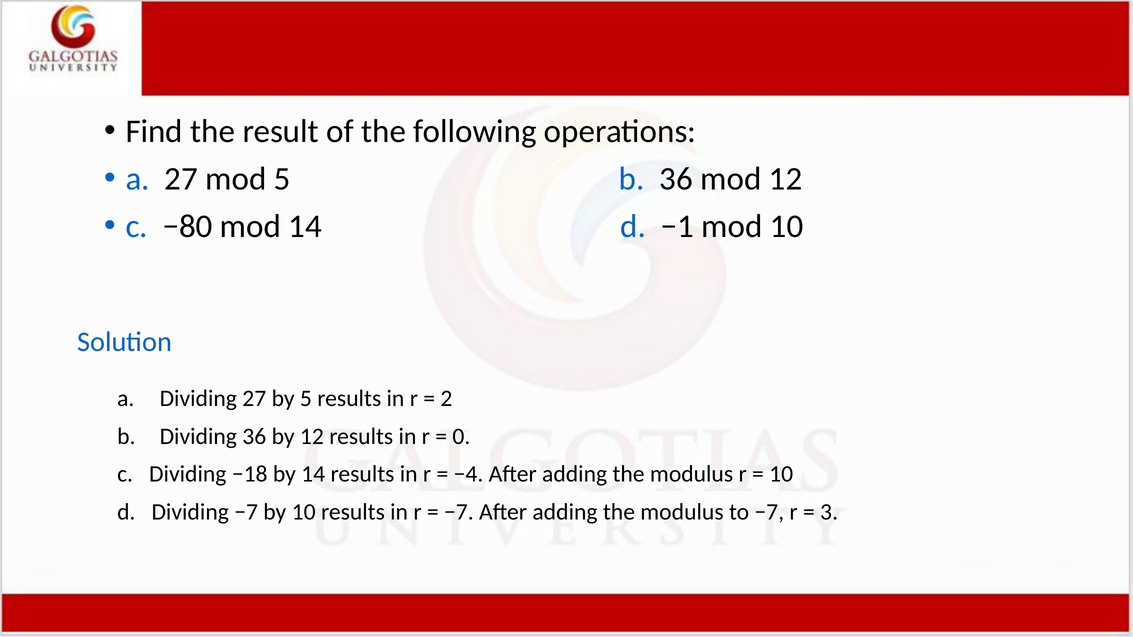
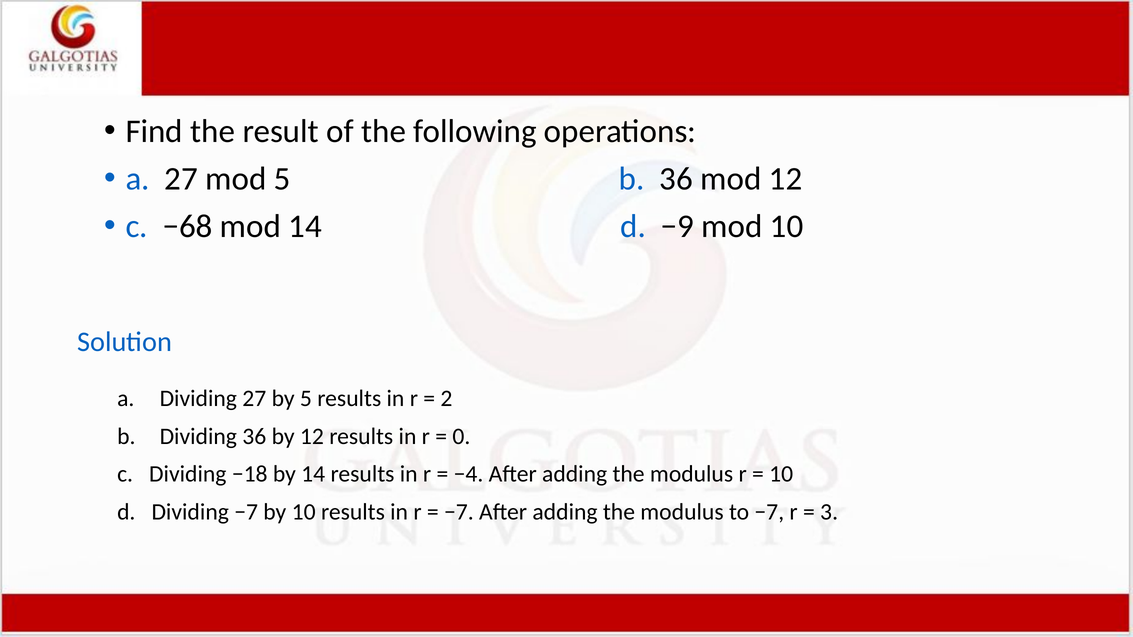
−80: −80 -> −68 (188, 226)
−1: −1 -> −9 (677, 226)
